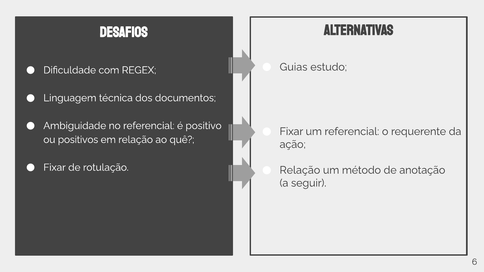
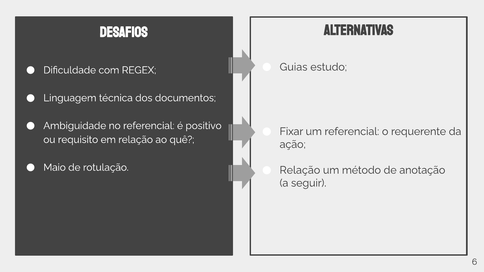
positivos: positivos -> requisito (78, 140)
Fixar: Fixar -> Maio (55, 168)
